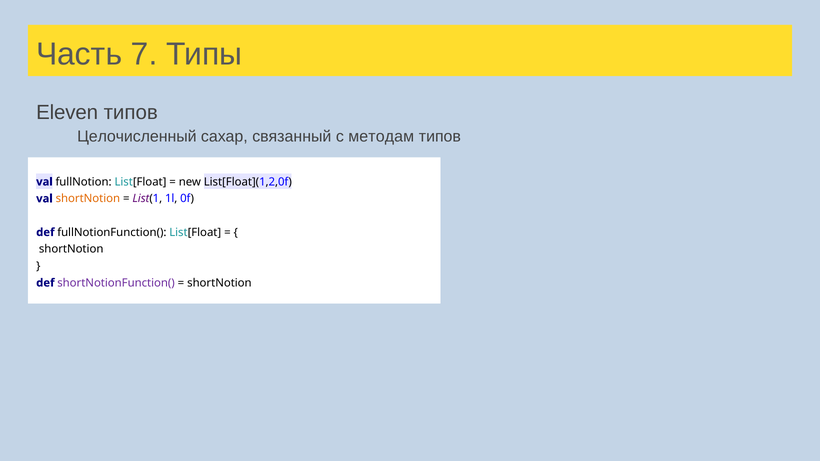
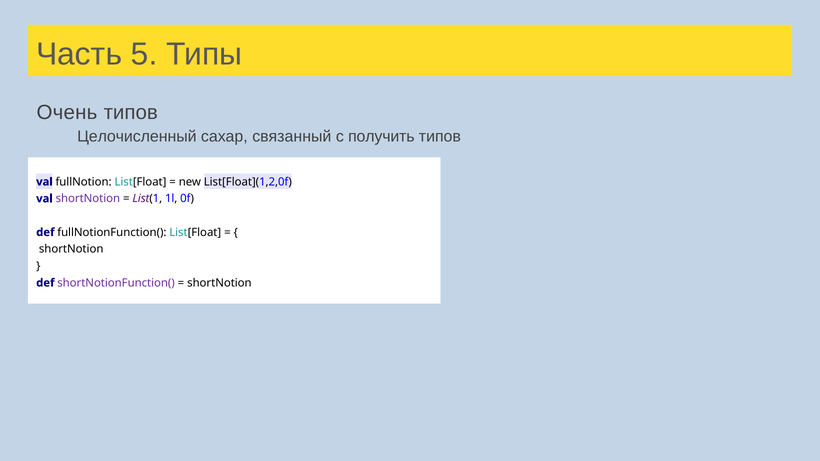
7: 7 -> 5 (144, 54)
Eleven: Eleven -> Очень (67, 112)
методам: методам -> получить (381, 137)
shortNotion colour: orange -> purple (88, 199)
